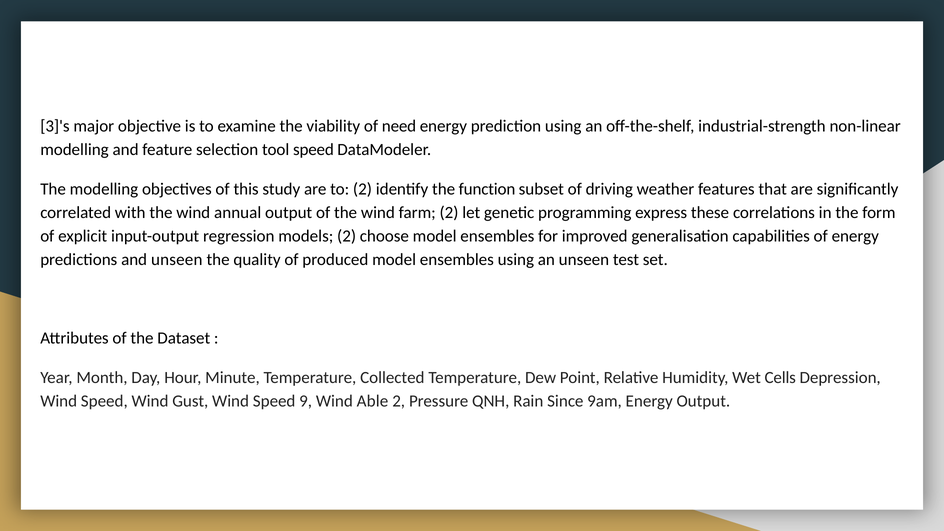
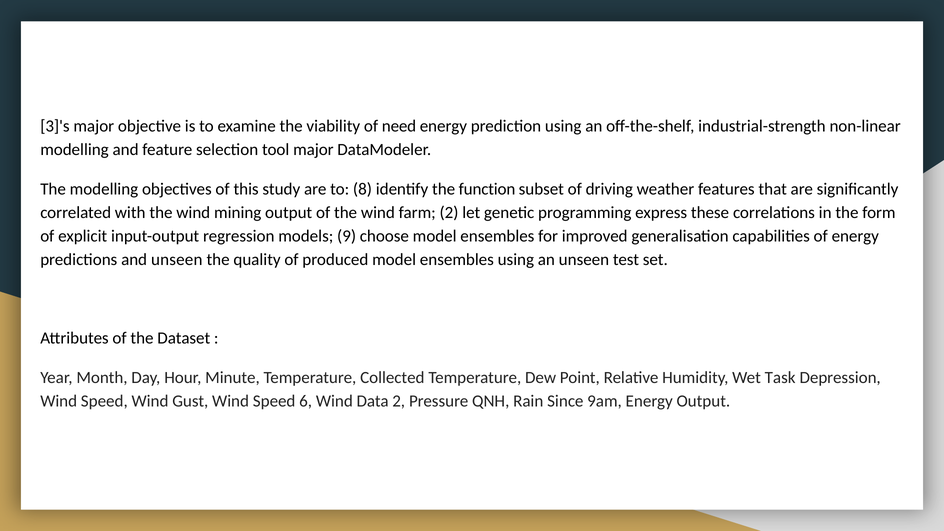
tool speed: speed -> major (313, 150)
to 2: 2 -> 8 (362, 189)
annual: annual -> mining (238, 213)
models 2: 2 -> 9 (347, 236)
Cells: Cells -> Task (780, 377)
9: 9 -> 6 (306, 401)
Able: Able -> Data (373, 401)
